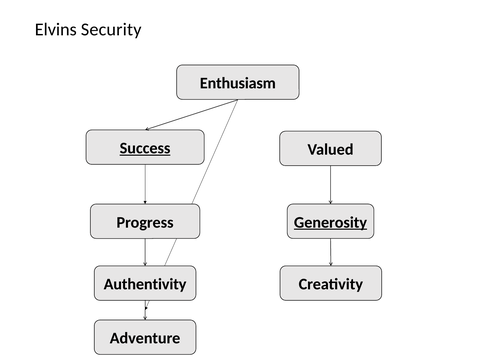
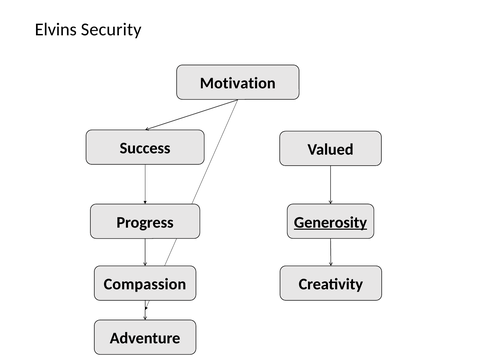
Enthusiasm: Enthusiasm -> Motivation (238, 83)
Success underline: present -> none (145, 148)
Authentivity: Authentivity -> Compassion (145, 284)
